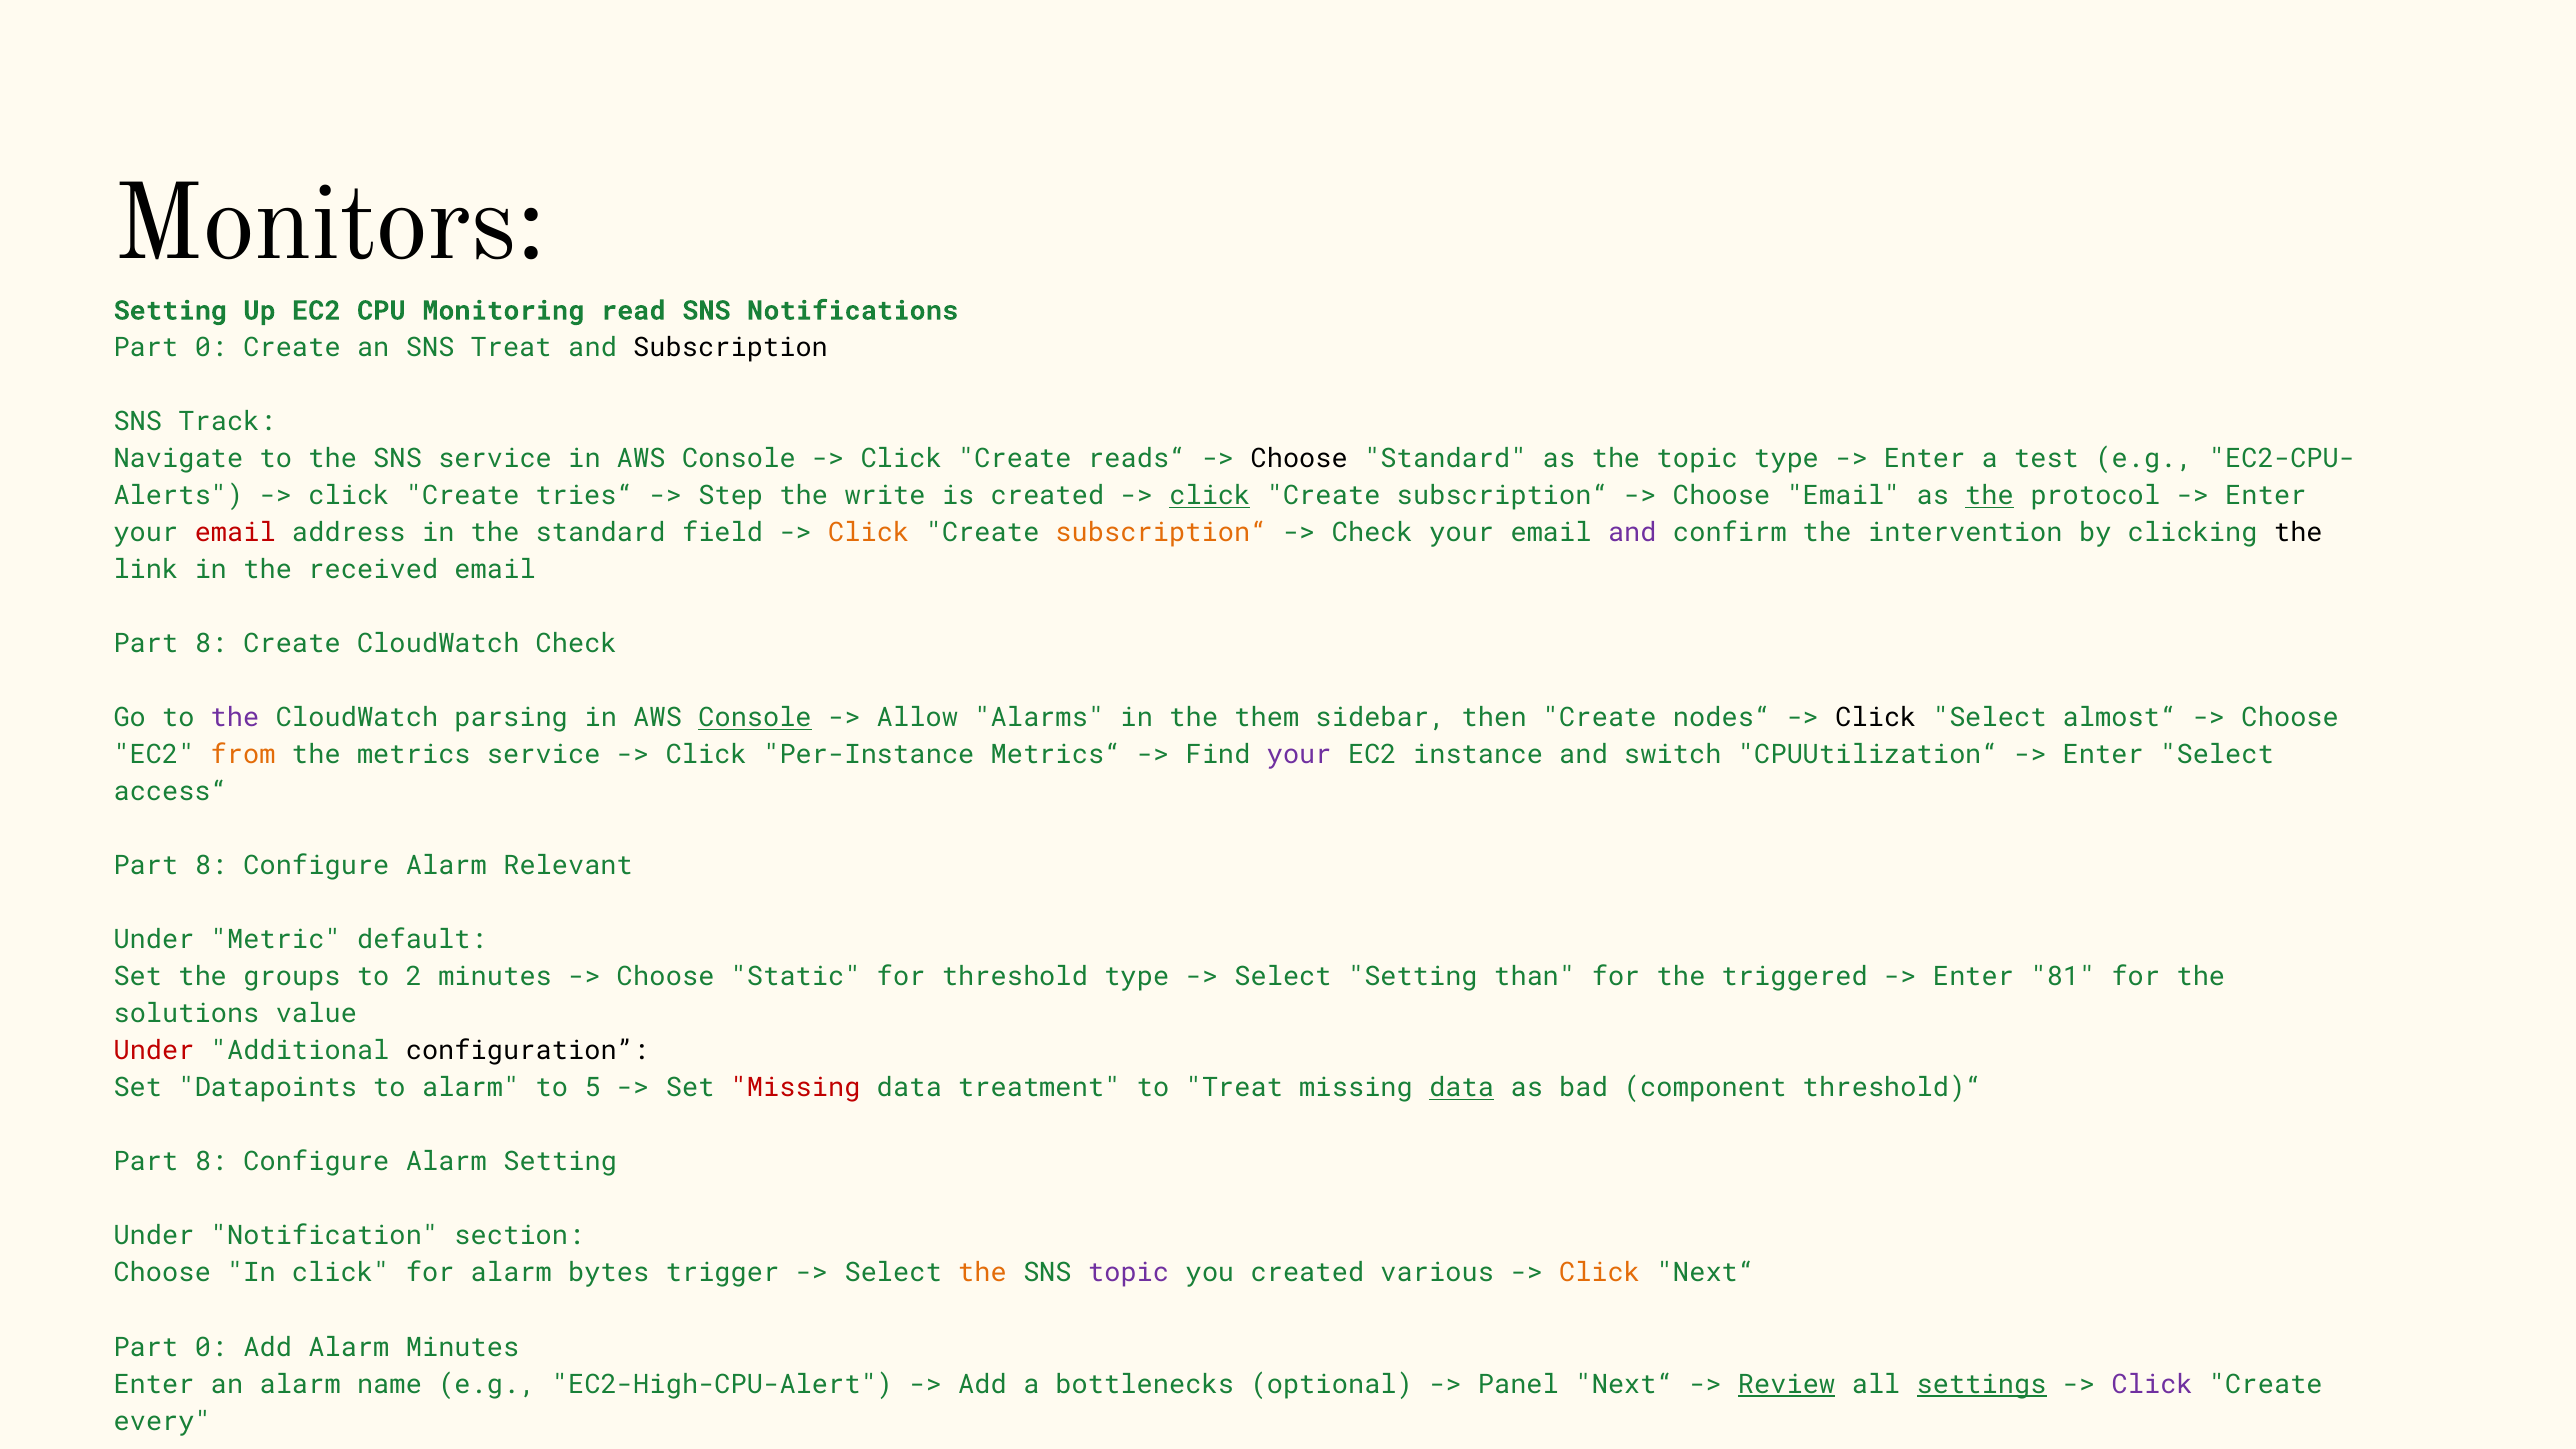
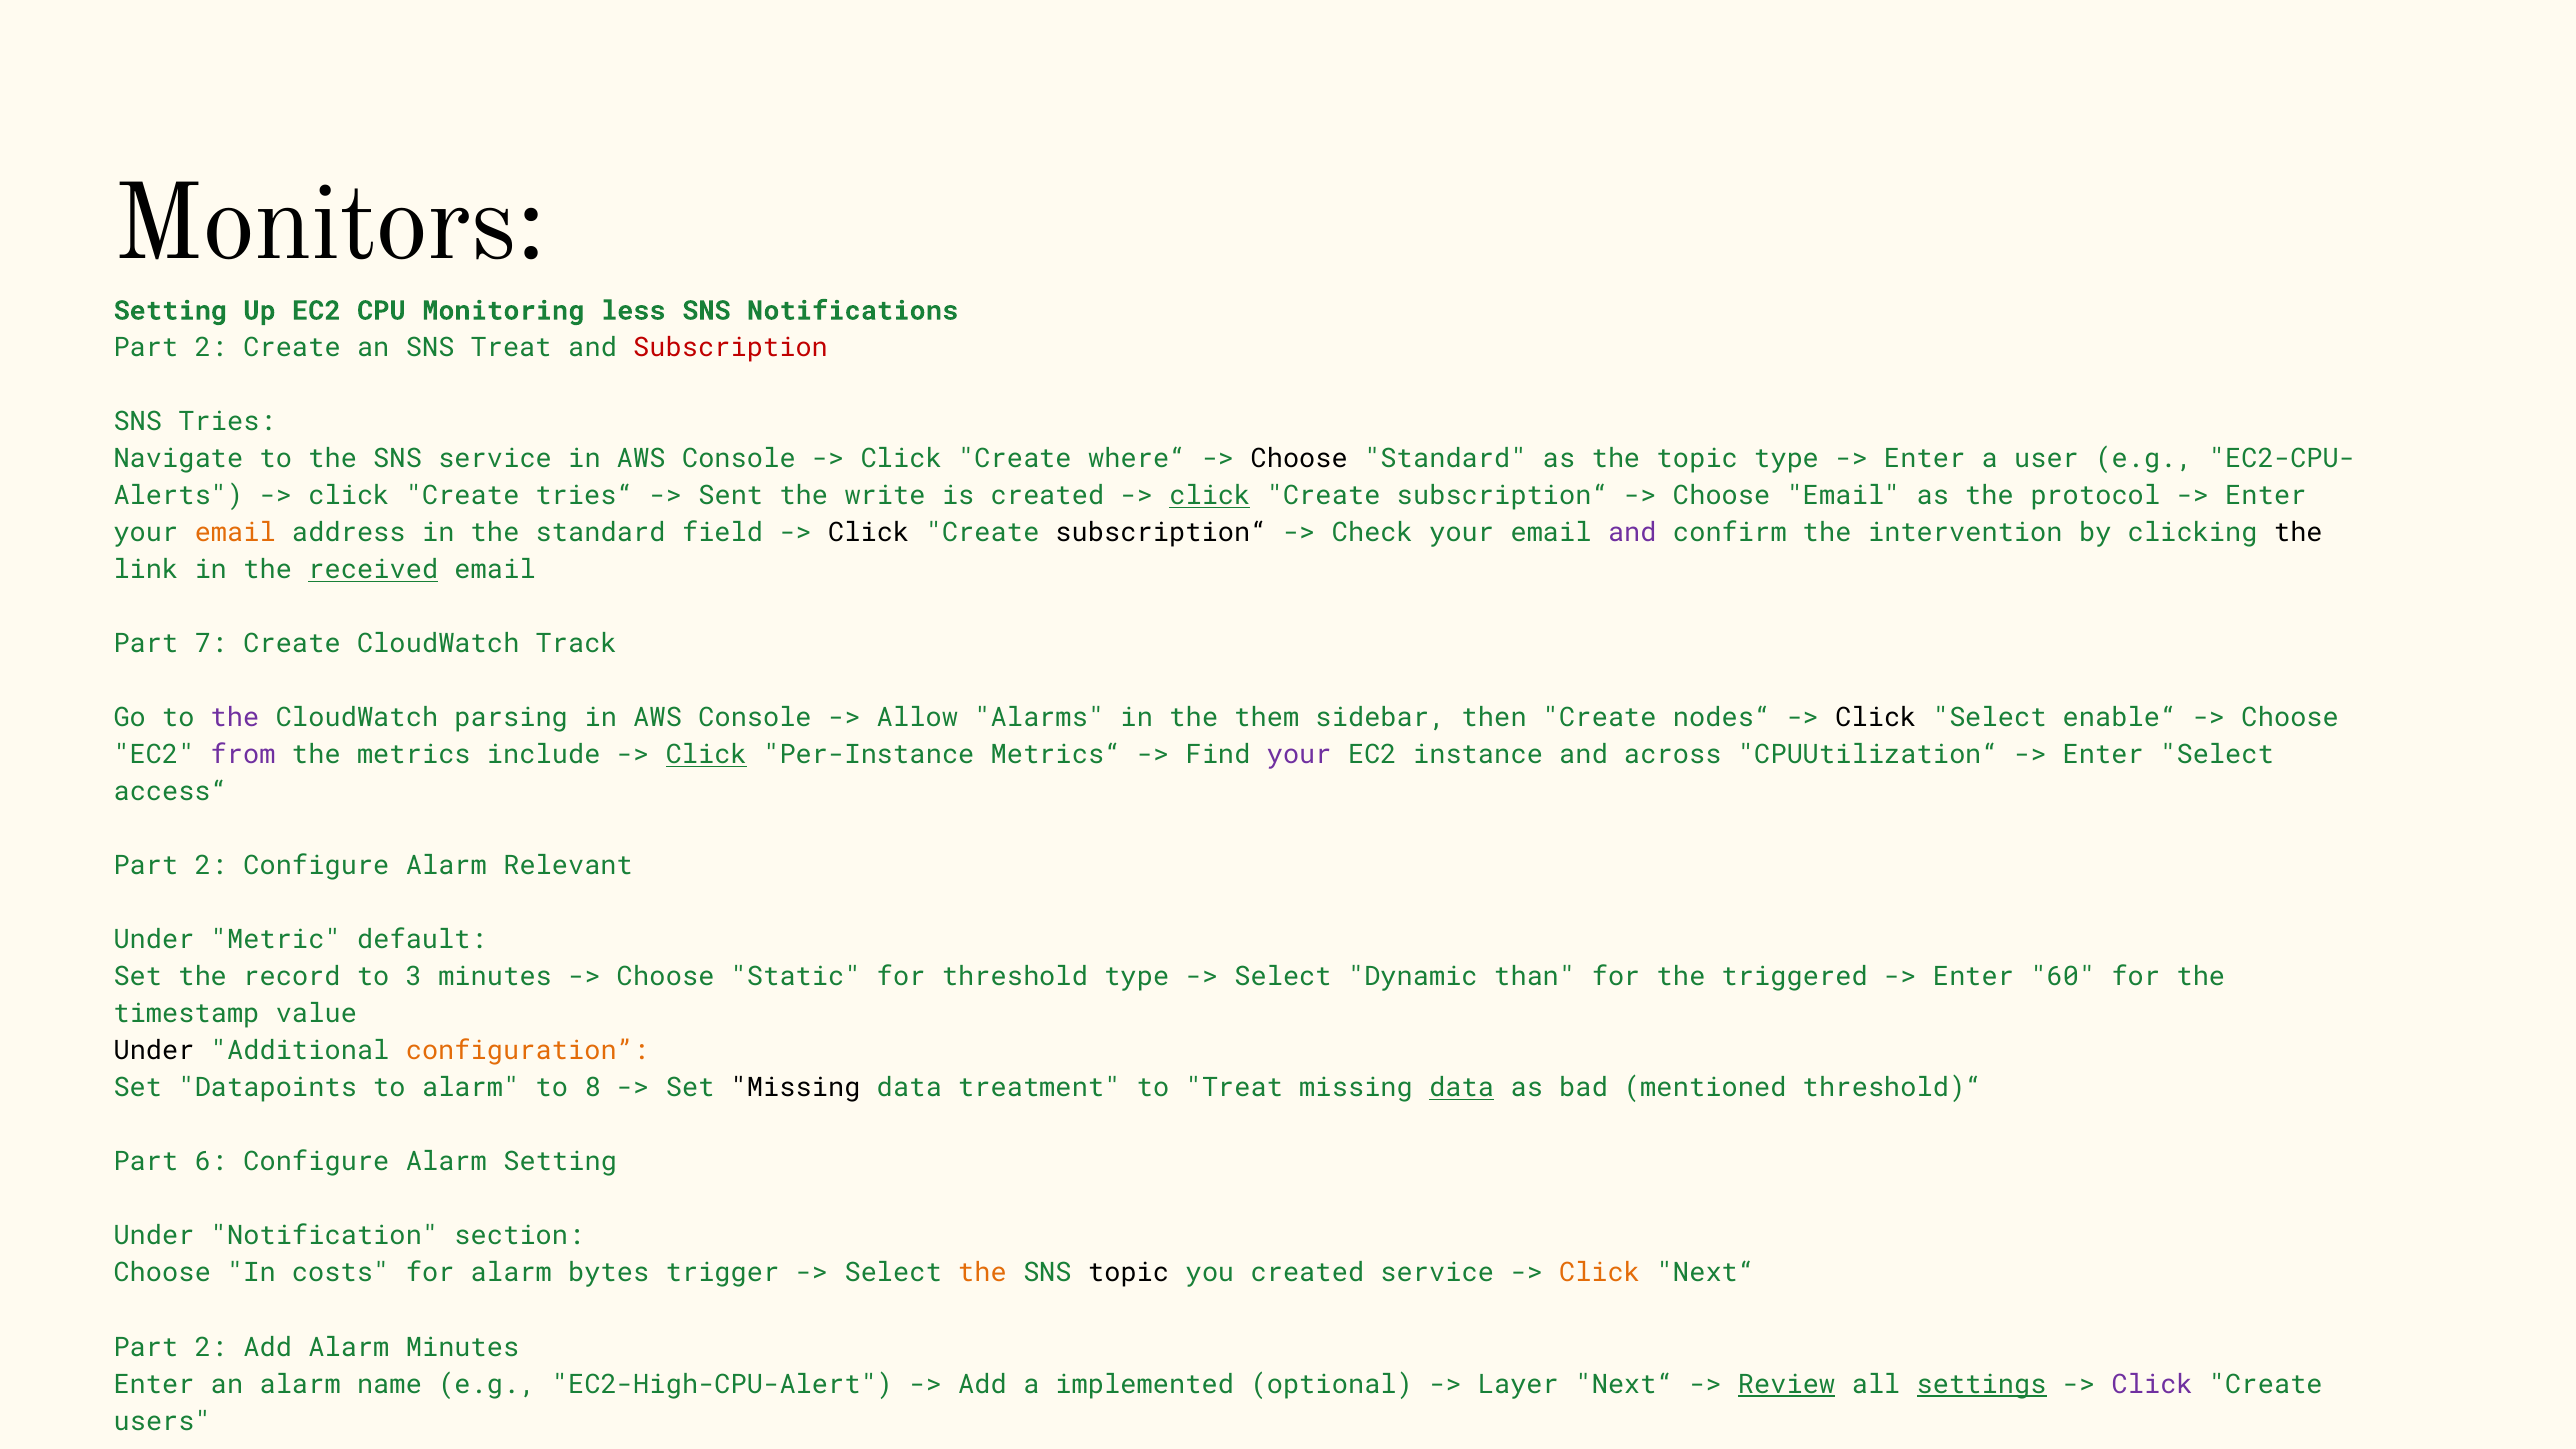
read: read -> less (633, 311)
0: 0 -> 2 (211, 348)
Subscription colour: black -> red (730, 348)
Track: Track -> Tries (227, 422)
reads“: reads“ -> where“ (1137, 459)
test: test -> user (2046, 459)
Step: Step -> Sent (731, 496)
the underline: present -> none (1990, 496)
email colour: red -> orange (235, 533)
Click colour: orange -> black (869, 533)
subscription“ colour: orange -> black (1161, 533)
received underline: none -> present (373, 570)
8: 8 -> 7 (211, 644)
CloudWatch Check: Check -> Track (576, 644)
Console underline: present -> none (755, 718)
almost“: almost“ -> enable“ (2119, 718)
from colour: orange -> purple (243, 755)
metrics service: service -> include (544, 755)
Click underline: none -> present (706, 755)
switch: switch -> across (1673, 755)
8: 8 -> 2 (211, 866)
groups: groups -> record (292, 977)
2: 2 -> 3 (414, 977)
Select Setting: Setting -> Dynamic (1413, 977)
81: 81 -> 60 (2063, 977)
solutions: solutions -> timestamp (186, 1014)
Under colour: red -> black (154, 1051)
configuration colour: black -> orange (527, 1051)
5: 5 -> 8 (593, 1088)
Missing colour: red -> black (796, 1088)
component: component -> mentioned (1705, 1088)
8: 8 -> 6 (211, 1162)
In click: click -> costs (341, 1273)
topic colour: purple -> black (1129, 1273)
created various: various -> service (1437, 1273)
0: 0 -> 2 (211, 1347)
bottlenecks: bottlenecks -> implemented (1145, 1384)
Panel: Panel -> Layer (1518, 1384)
every: every -> users (162, 1421)
